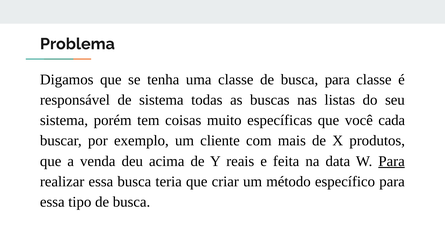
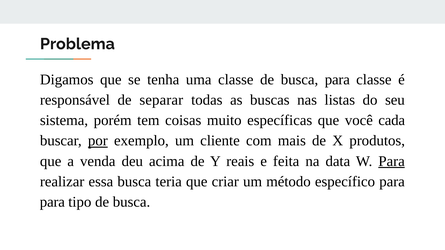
de sistema: sistema -> separar (161, 100)
por underline: none -> present (98, 141)
essa: essa -> para (52, 202)
